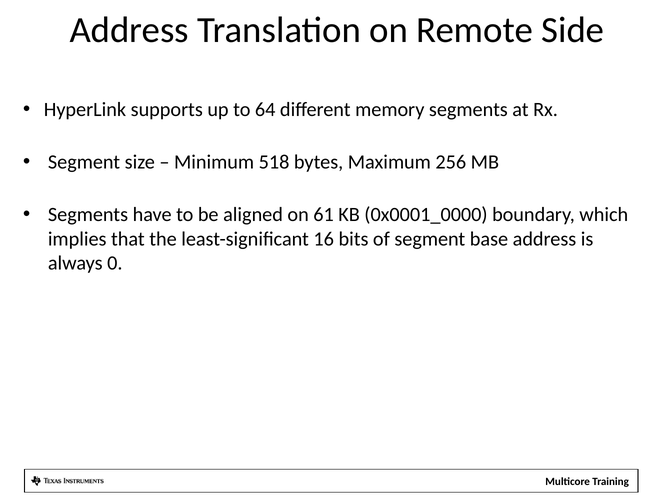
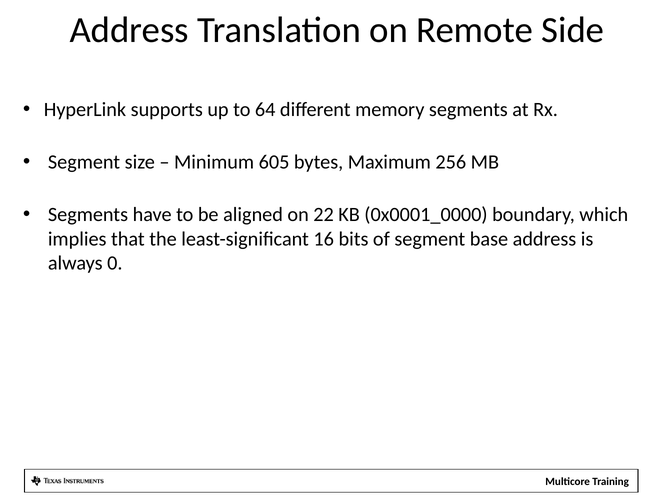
518: 518 -> 605 (274, 162)
61: 61 -> 22 (324, 215)
